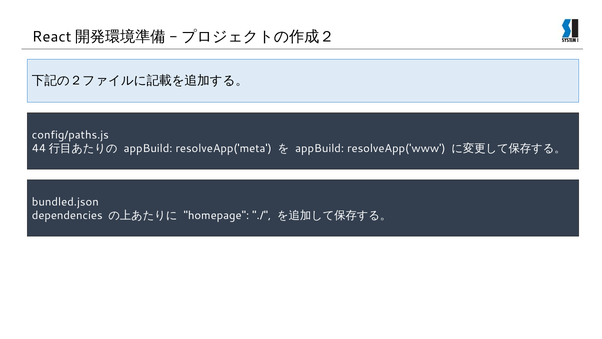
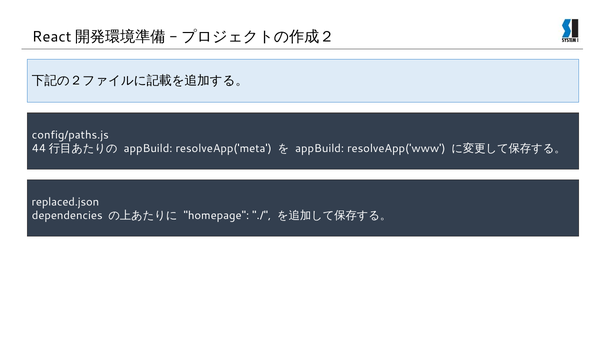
bundled.json: bundled.json -> replaced.json (65, 202)
